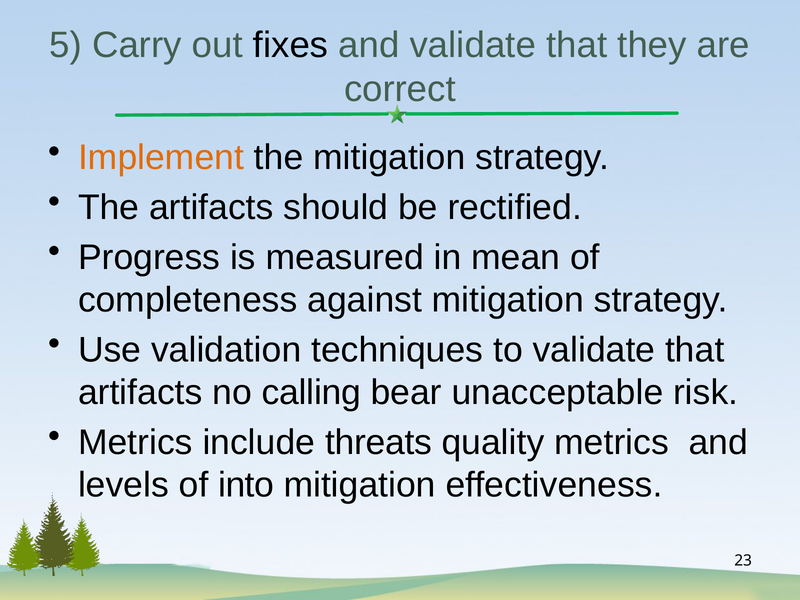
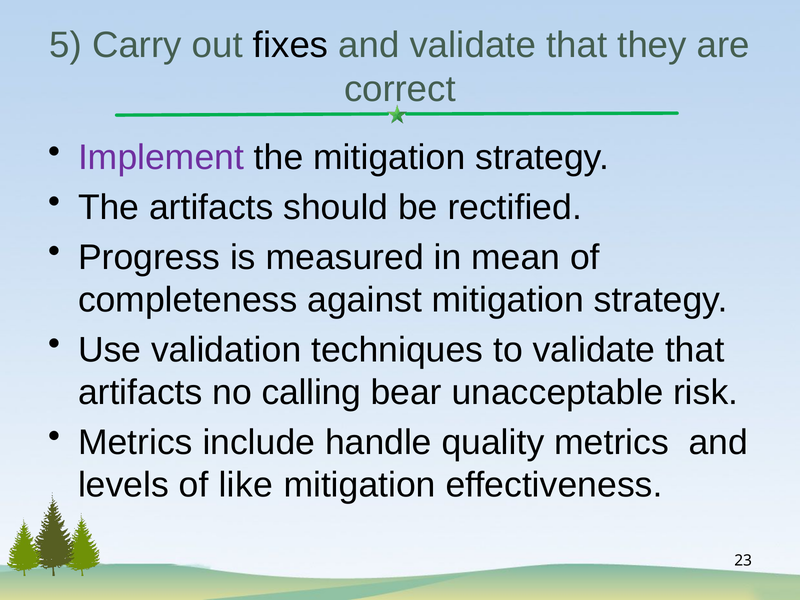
Implement colour: orange -> purple (161, 158)
threats: threats -> handle (378, 442)
into: into -> like (246, 485)
